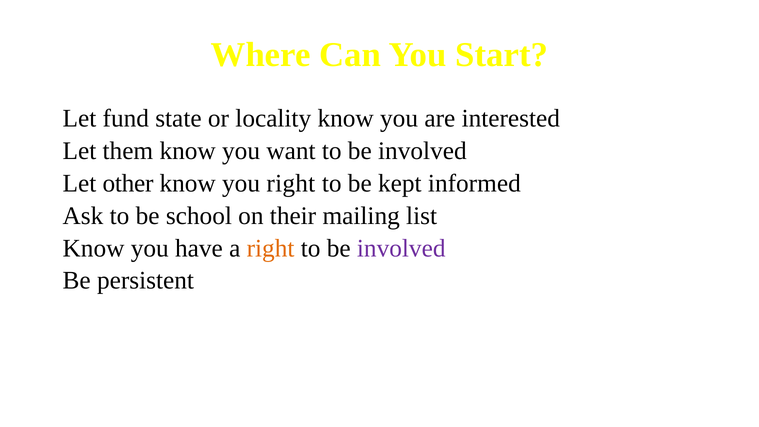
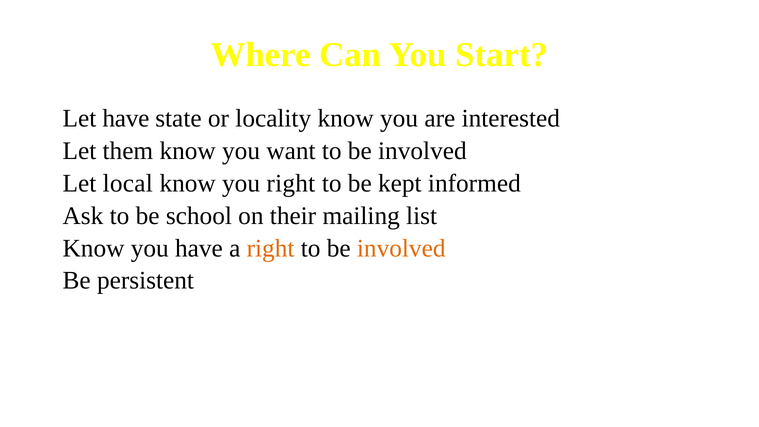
Let fund: fund -> have (126, 118)
other: other -> local (128, 183)
involved colour: purple -> orange (401, 248)
